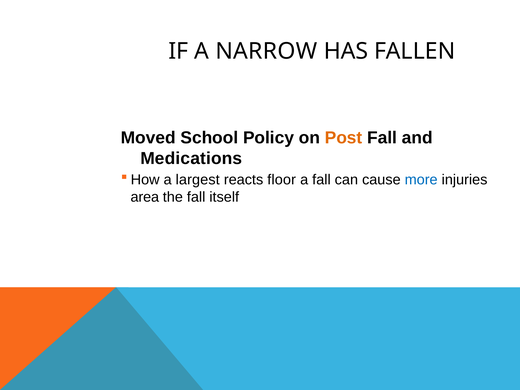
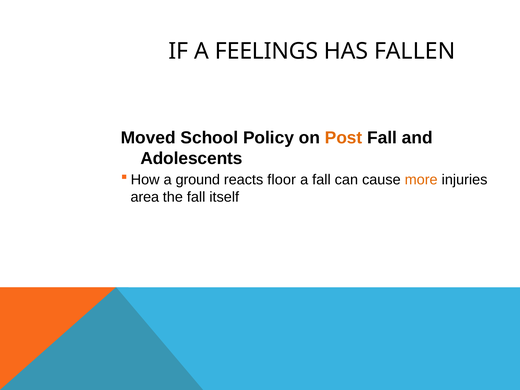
NARROW: NARROW -> FEELINGS (267, 51)
Medications: Medications -> Adolescents (191, 159)
largest: largest -> ground (198, 180)
more colour: blue -> orange (421, 180)
